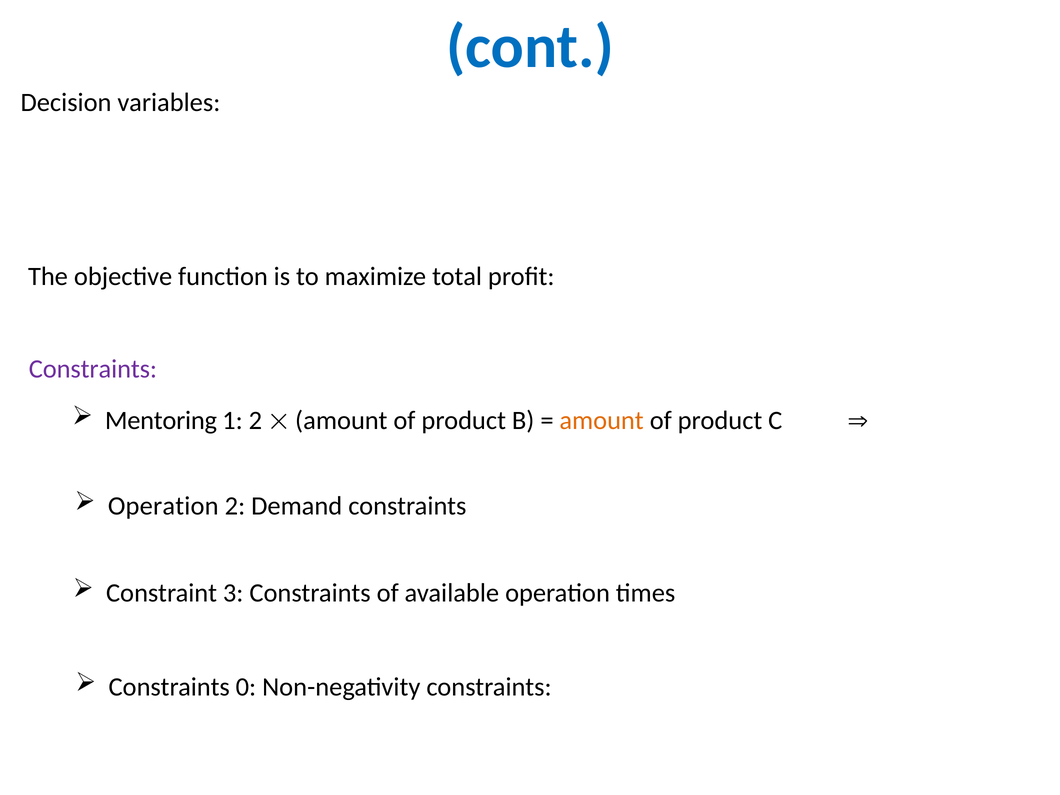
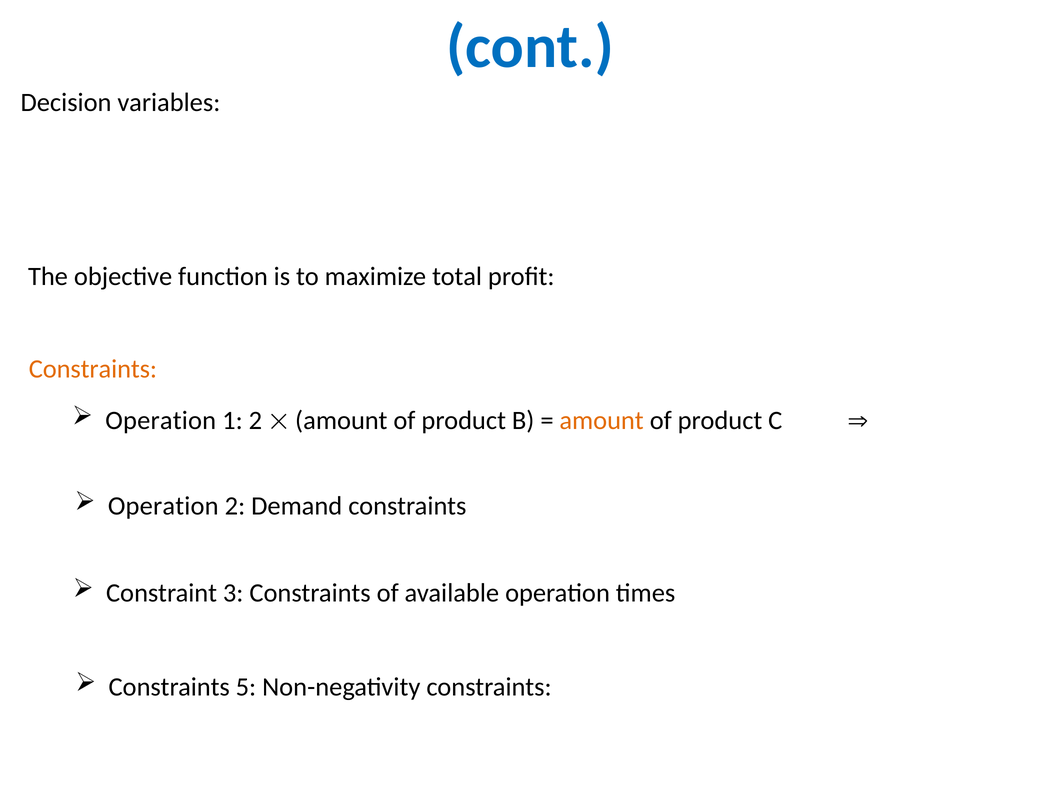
Constraints colour: purple -> orange (93, 369)
Mentoring: Mentoring -> Operation (161, 420)
0: 0 -> 5 (246, 687)
